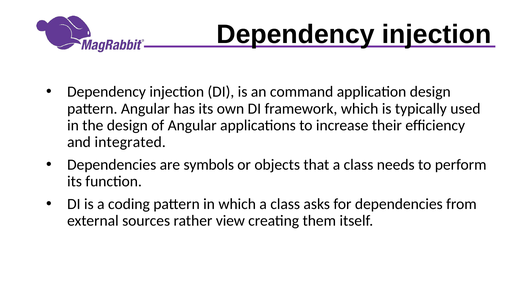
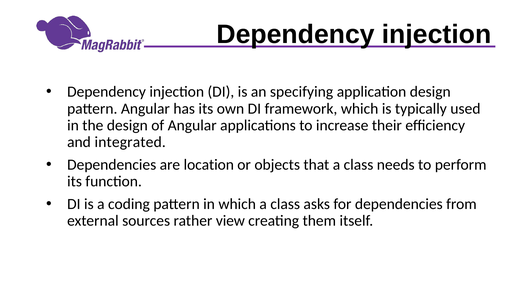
command: command -> specifying (302, 92)
symbols: symbols -> location (209, 165)
